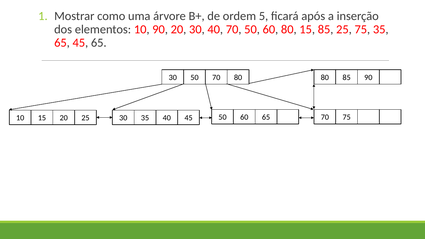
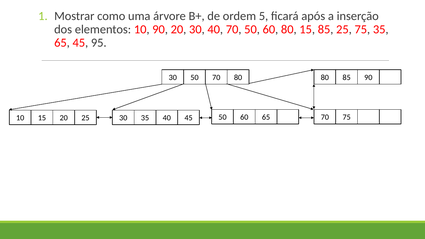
45 65: 65 -> 95 (99, 43)
